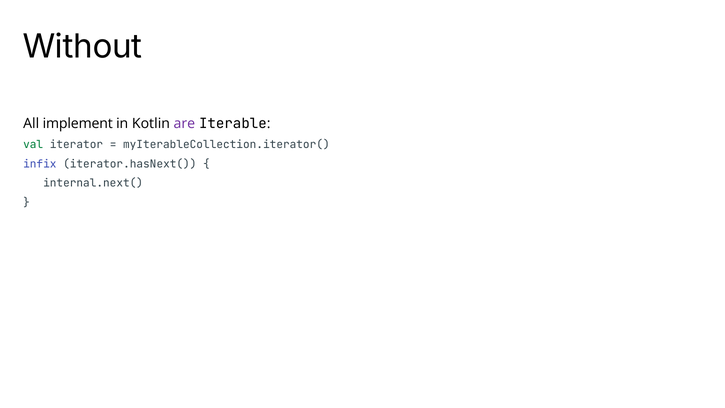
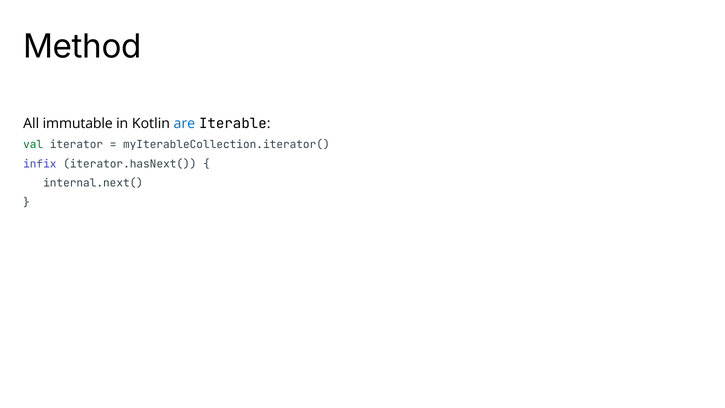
Without: Without -> Method (82, 47)
implement: implement -> immutable (78, 124)
are colour: purple -> blue (184, 124)
